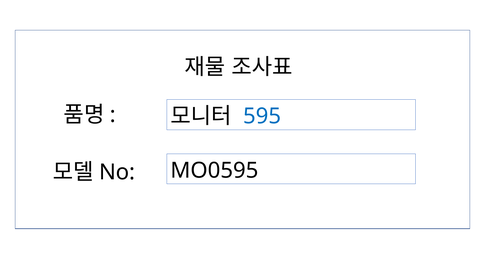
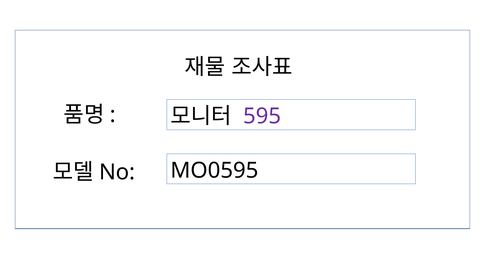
595 colour: blue -> purple (262, 116)
